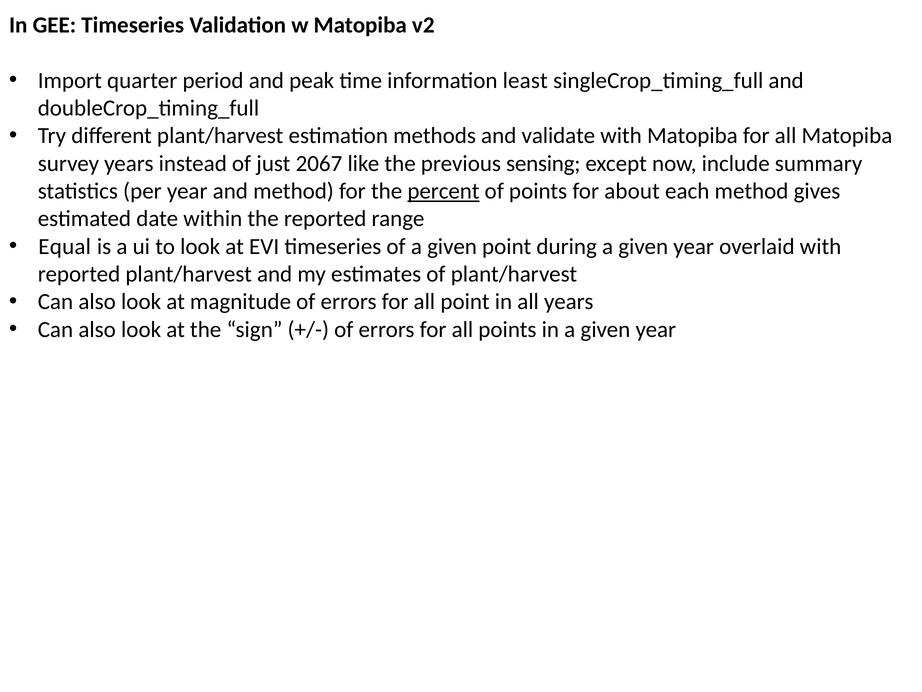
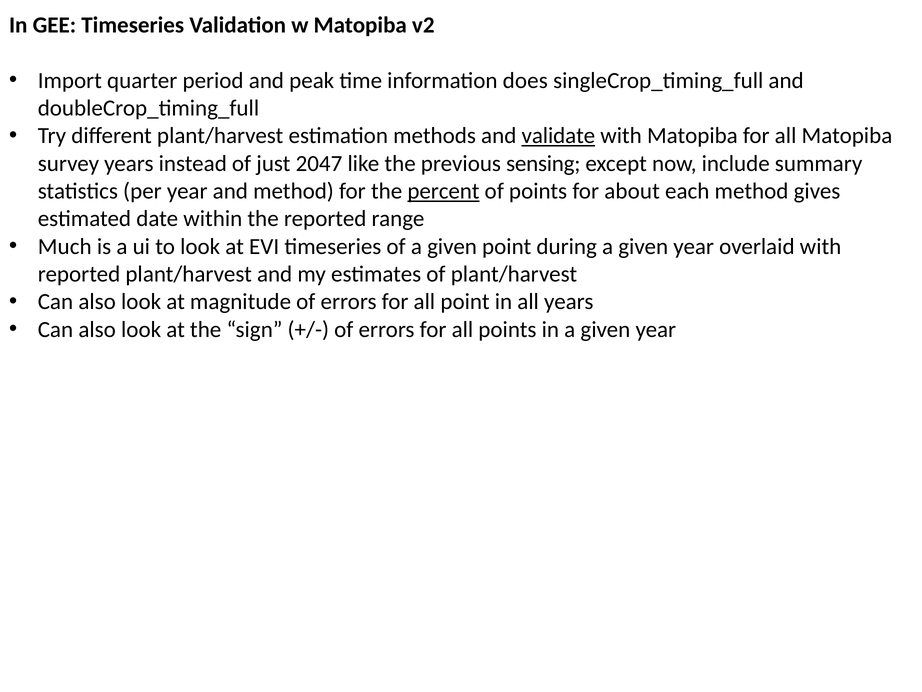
least: least -> does (525, 80)
validate underline: none -> present (558, 136)
2067: 2067 -> 2047 (319, 163)
Equal: Equal -> Much (65, 246)
